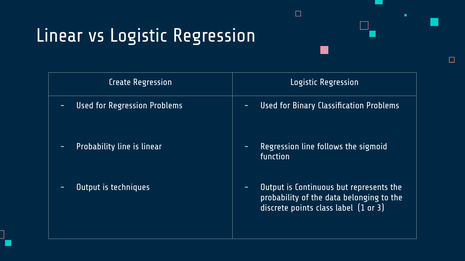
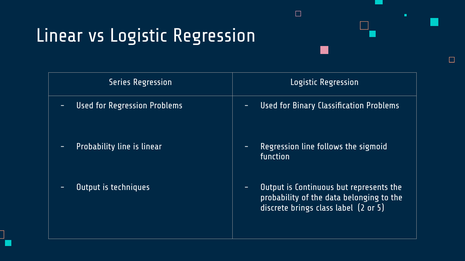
Create: Create -> Series (120, 82)
points: points -> brings (302, 208)
1: 1 -> 2 (361, 208)
3: 3 -> 5 (381, 208)
